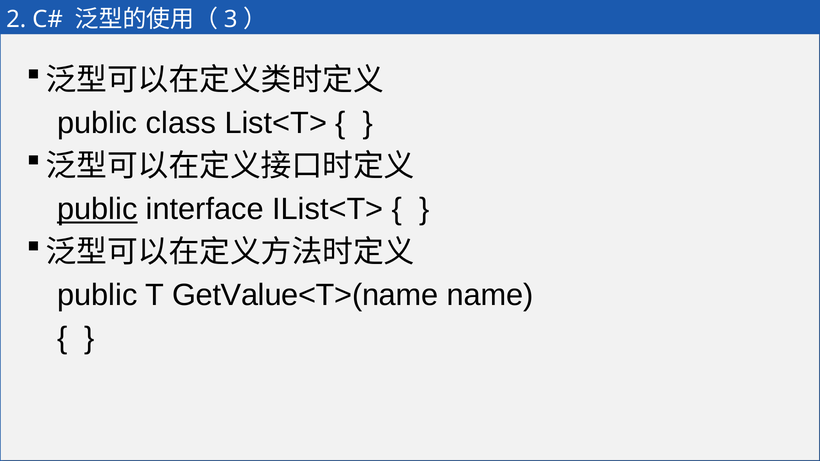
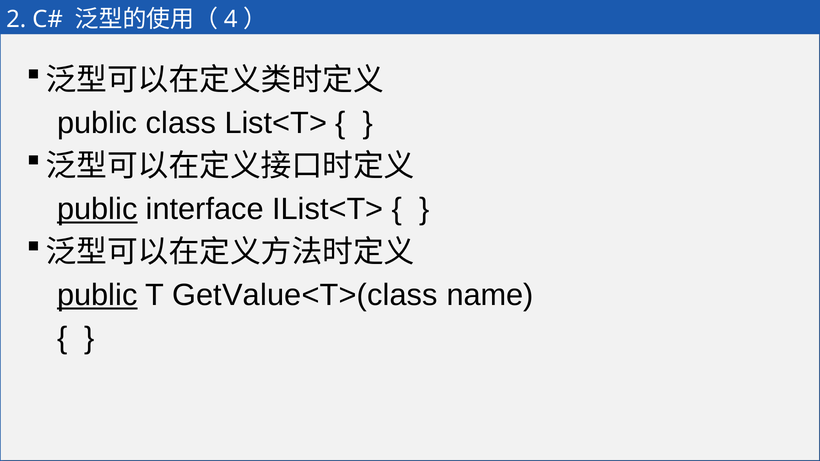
3: 3 -> 4 (231, 19)
public underline: none -> present (97, 295)
GetValue<T>(name: GetValue<T>(name -> GetValue<T>(class (305, 295)
